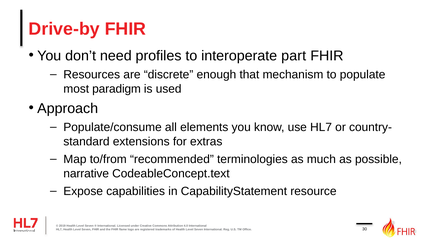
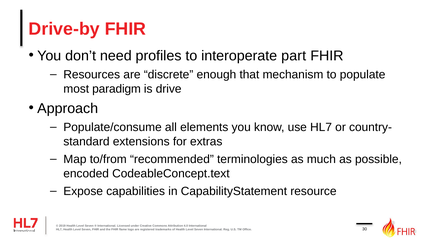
used: used -> drive (169, 89)
narrative: narrative -> encoded (86, 174)
